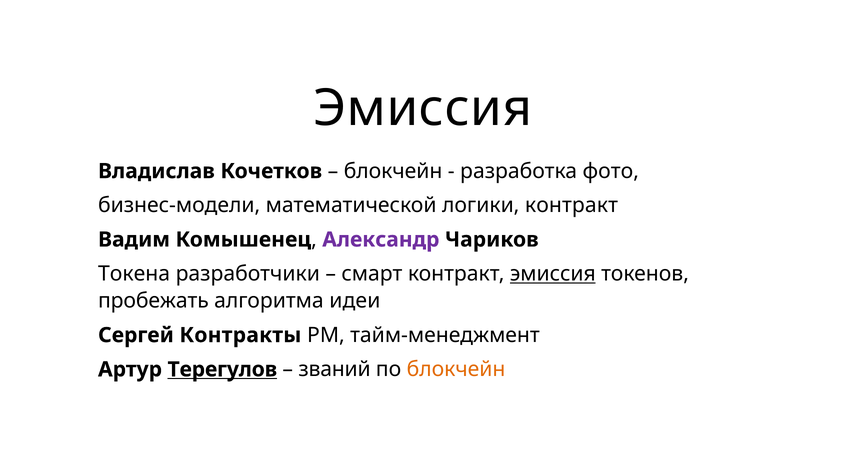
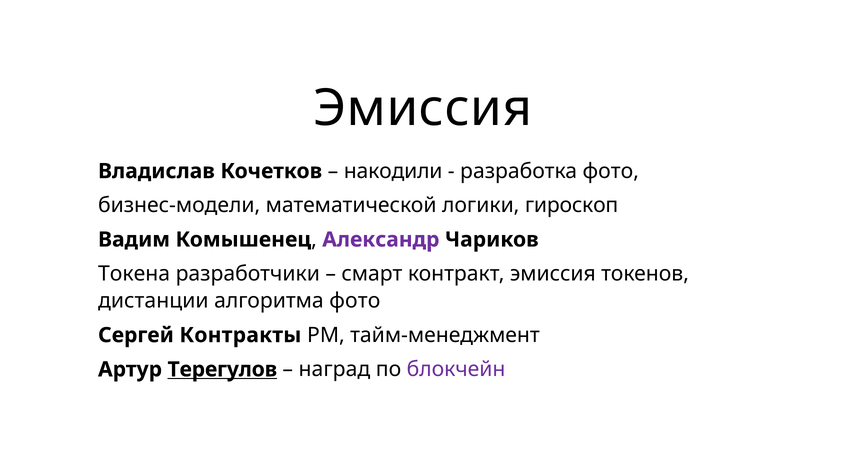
блокчейн: блокчейн -> накодили (393, 171)
логики контракт: контракт -> гироскоп (572, 205)
эмиссия underline: present -> none (553, 274)
пробежать: пробежать -> дистанции (153, 301)
алгоритма идеи: идеи -> фото (355, 301)
званий: званий -> наград (334, 369)
блокчейн colour: orange -> purple (456, 369)
